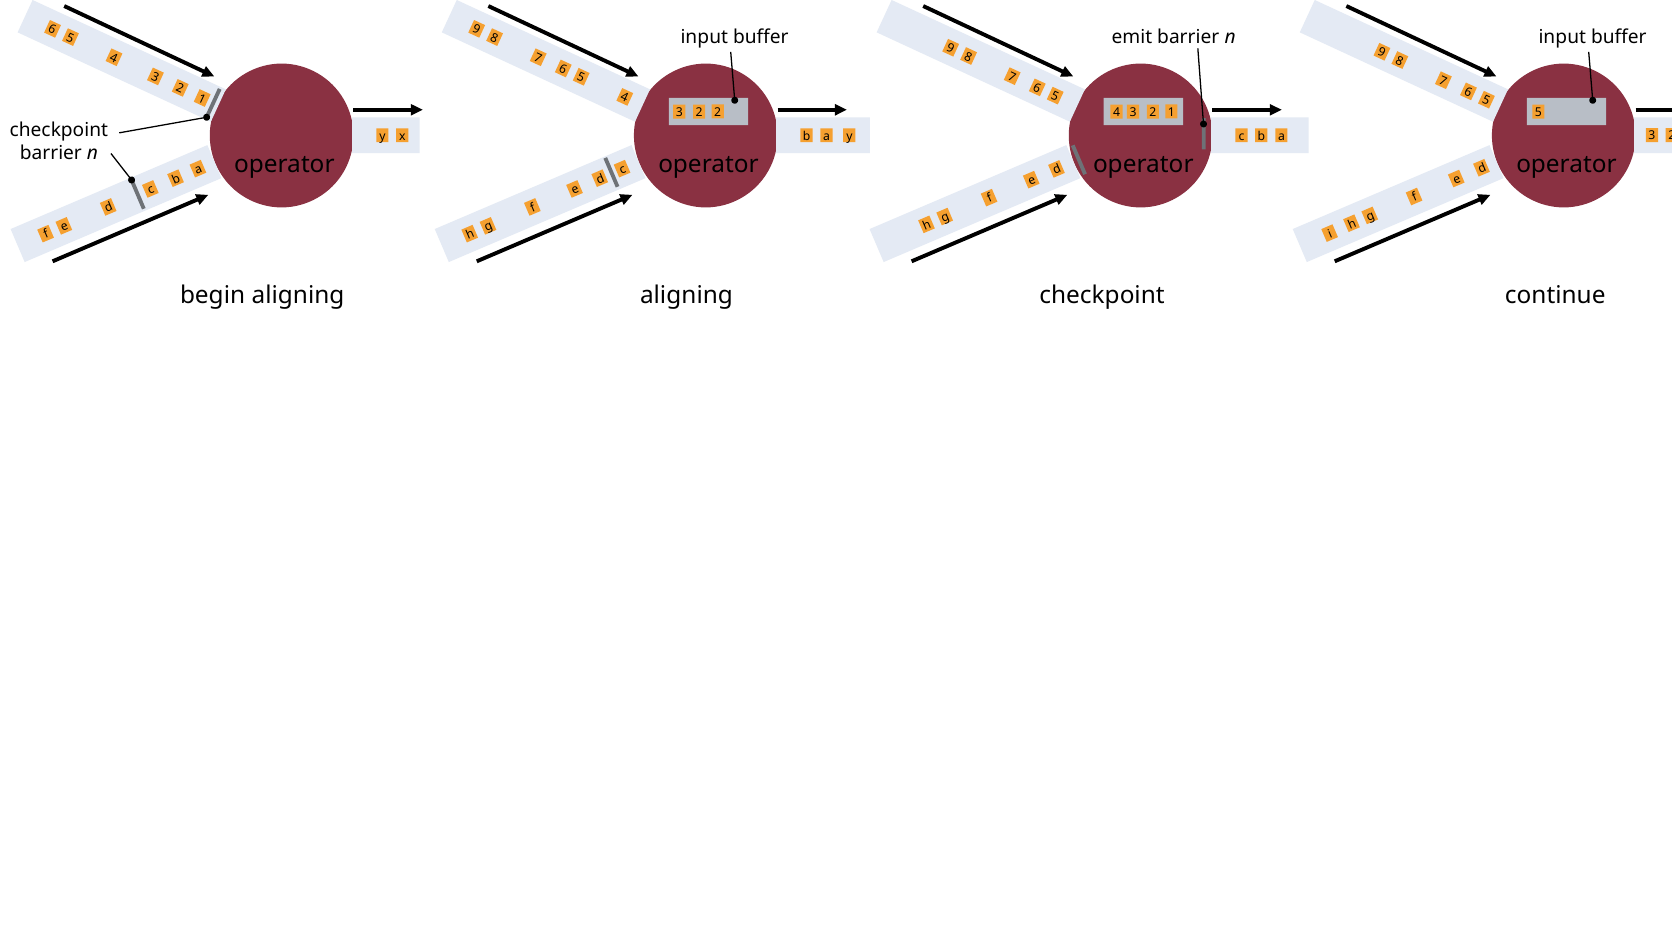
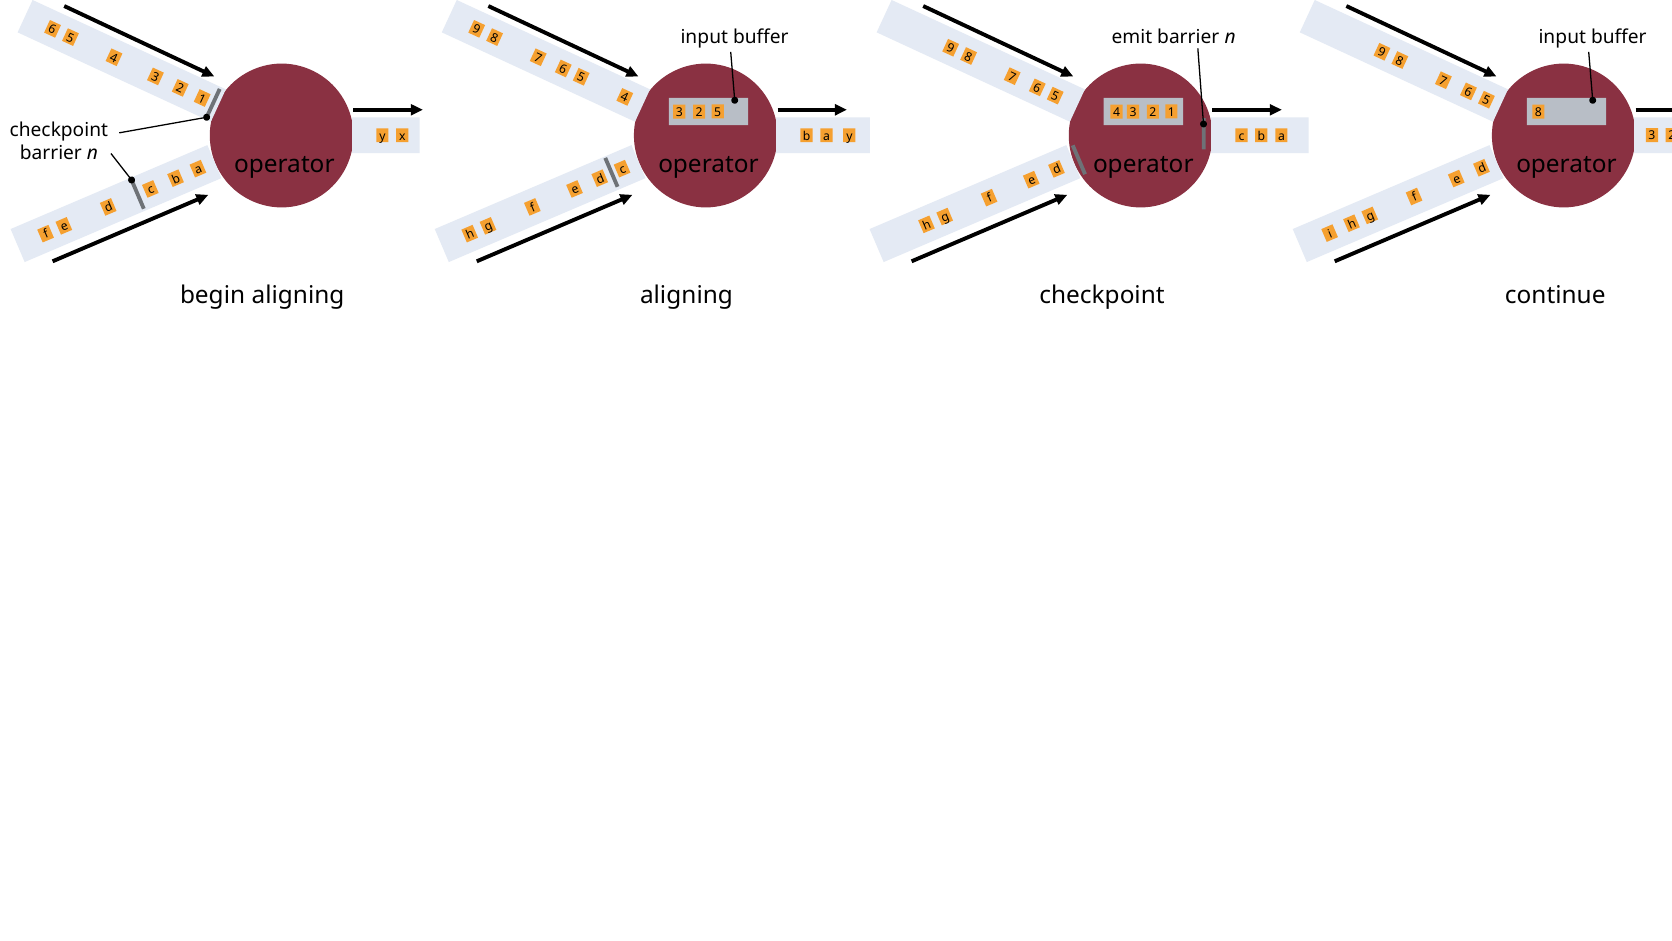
2: 2 -> 5 (718, 112)
5: 5 -> 8 (1538, 112)
